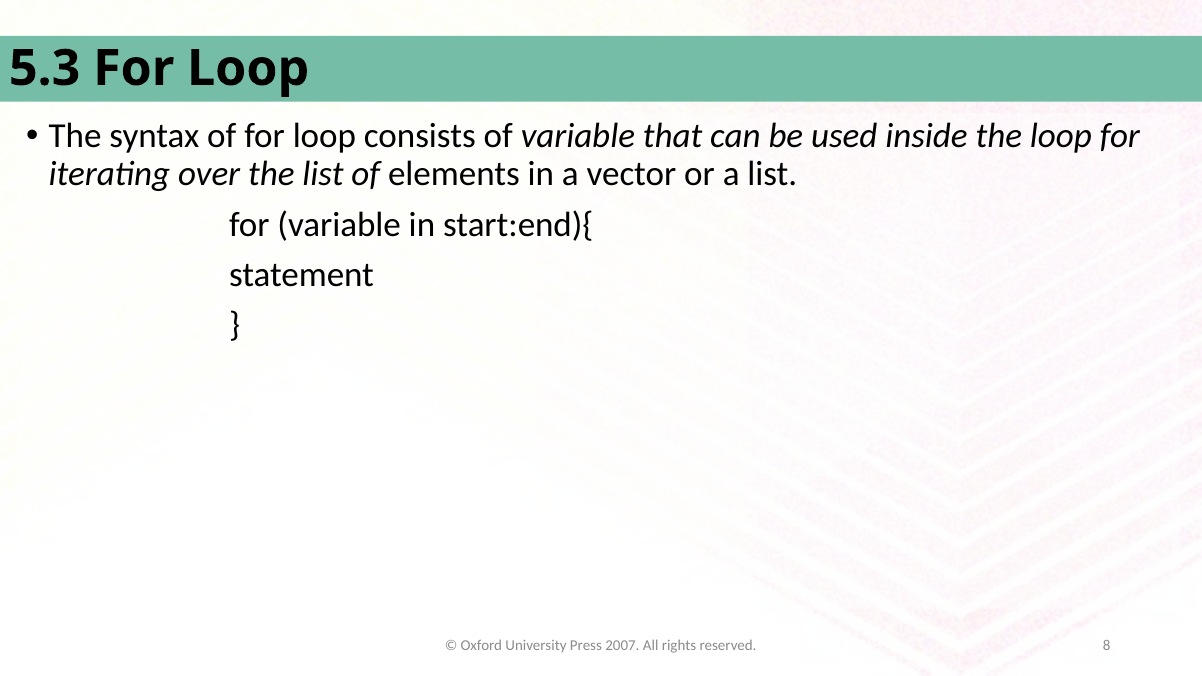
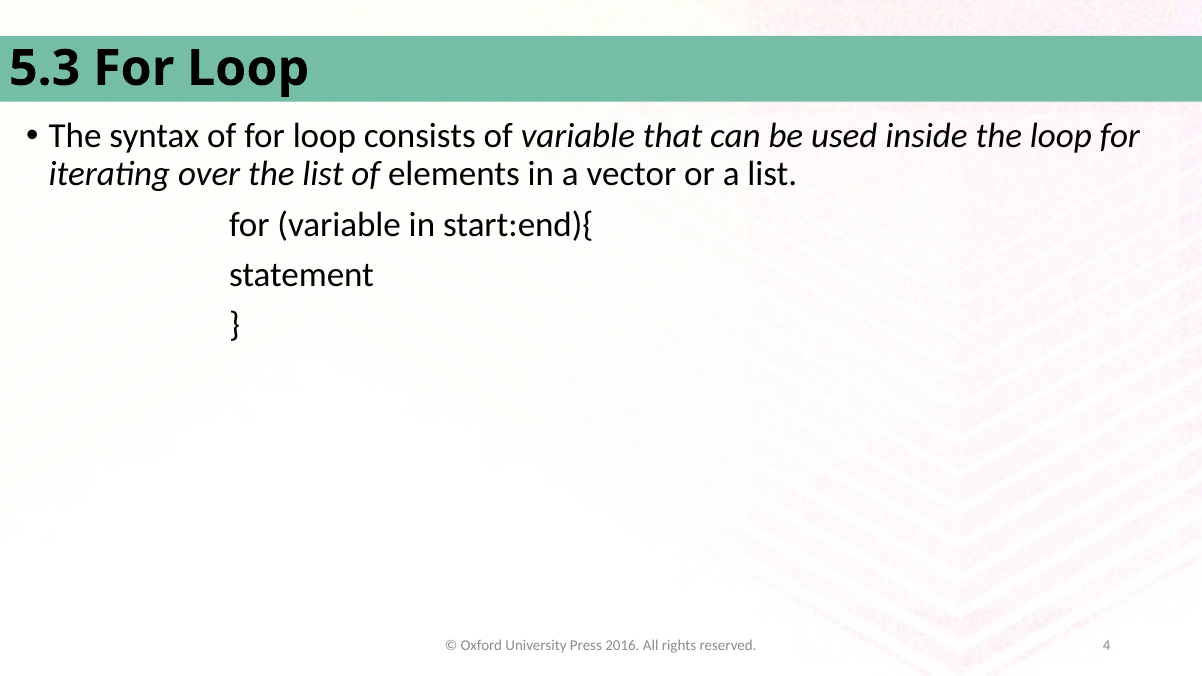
2007: 2007 -> 2016 (622, 646)
8: 8 -> 4 (1107, 646)
